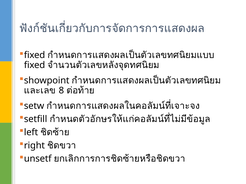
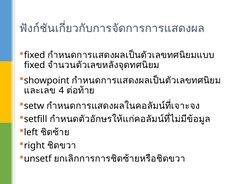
8: 8 -> 4 (61, 91)
